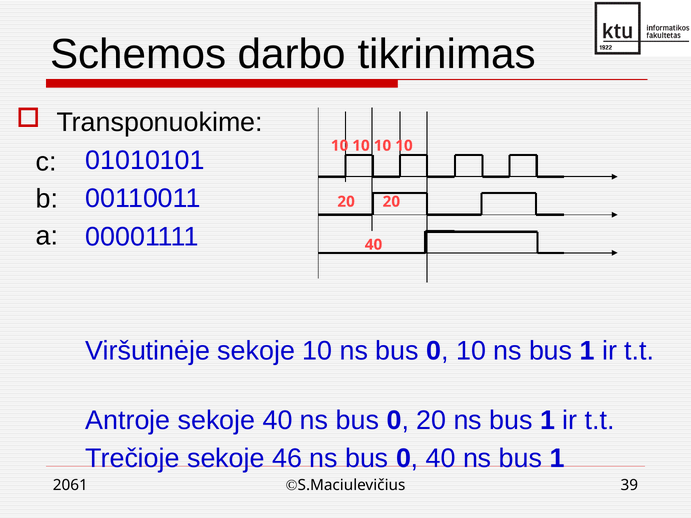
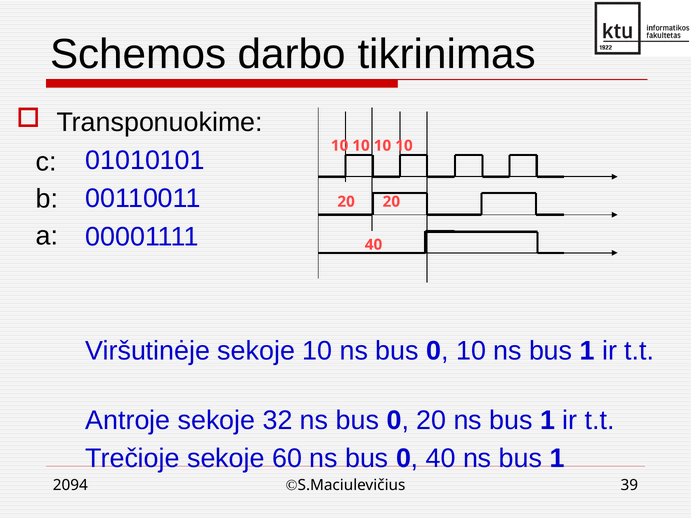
sekoje 40: 40 -> 32 (278, 421)
46: 46 -> 60 (287, 458)
2061: 2061 -> 2094 (70, 486)
